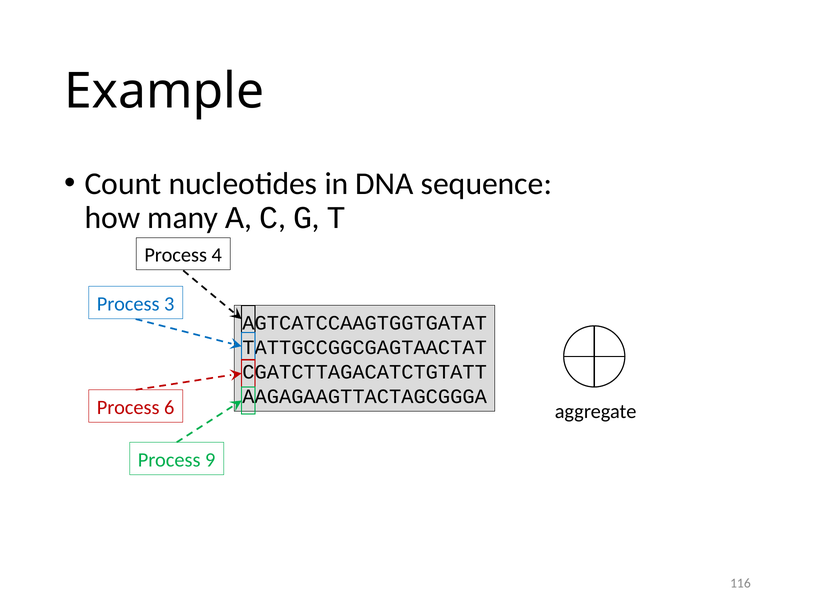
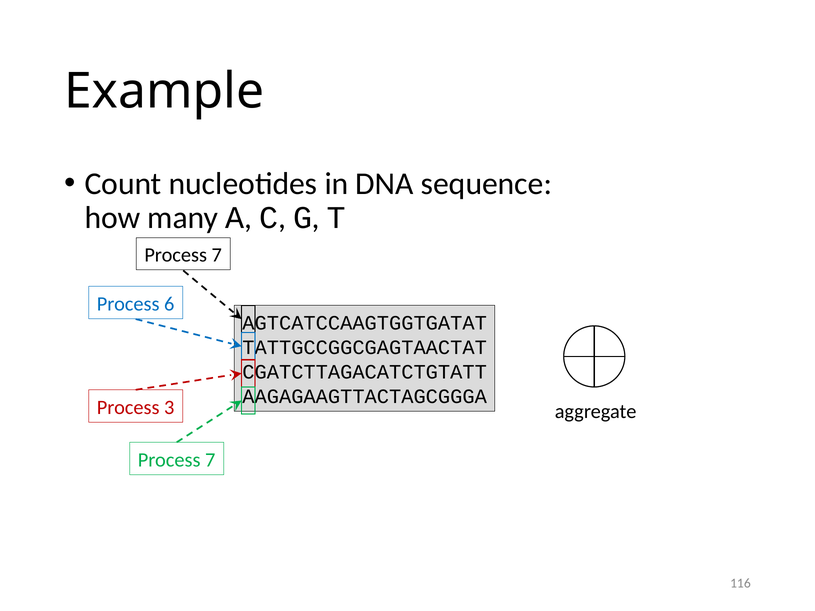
4: 4 -> 7 (217, 255)
3: 3 -> 6 (169, 304)
6: 6 -> 3 (169, 408)
9: 9 -> 7 (210, 460)
